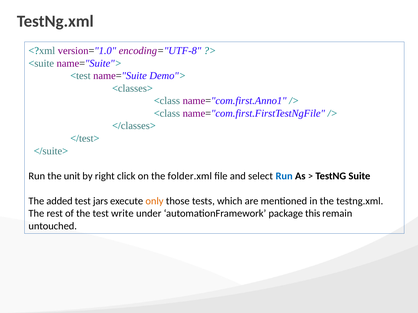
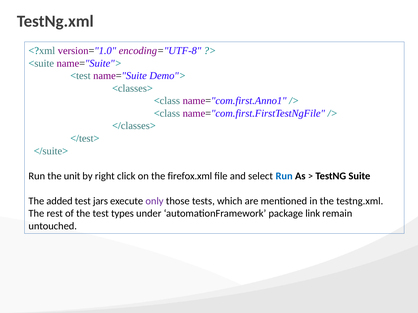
folder.xml: folder.xml -> firefox.xml (190, 176)
only colour: orange -> purple (154, 201)
write: write -> types (122, 214)
this: this -> link (313, 214)
